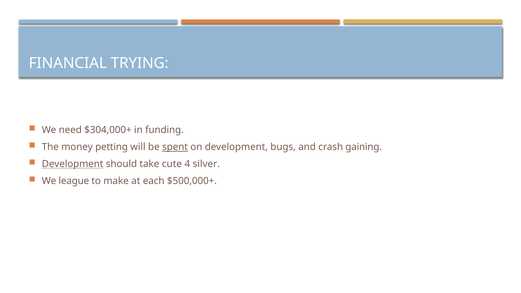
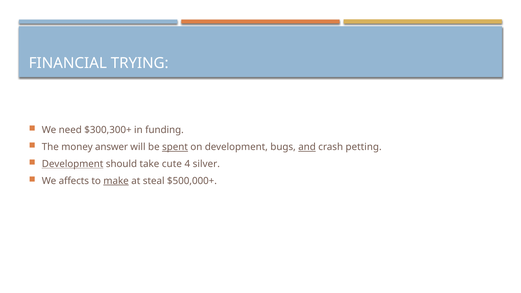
$304,000+: $304,000+ -> $300,300+ (108, 130)
petting: petting -> answer (112, 147)
and underline: none -> present (307, 147)
gaining: gaining -> petting (364, 147)
league: league -> affects (74, 181)
make underline: none -> present (116, 181)
each: each -> steal (154, 181)
